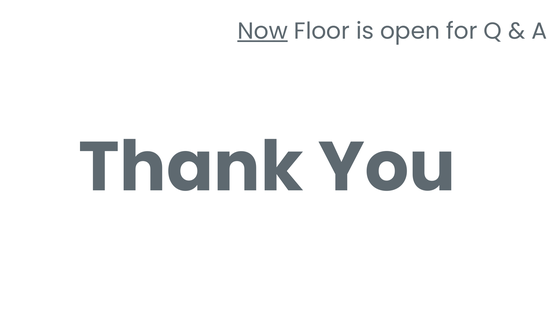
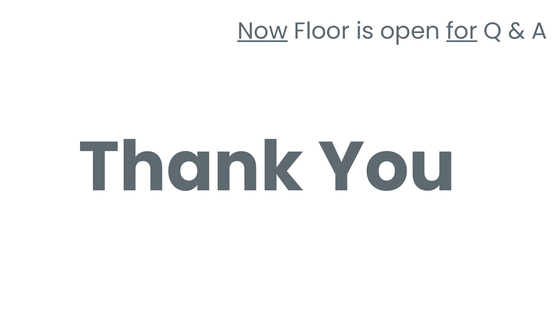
for underline: none -> present (462, 31)
